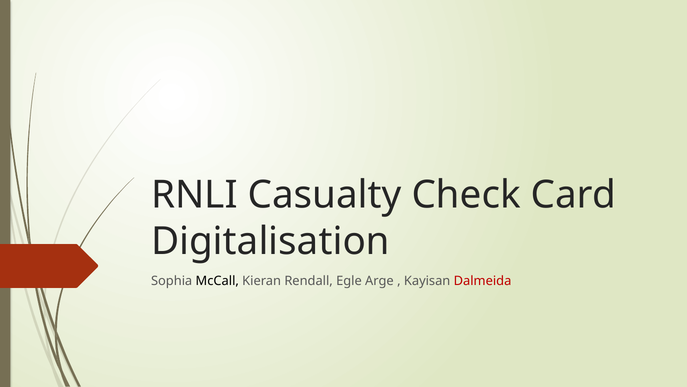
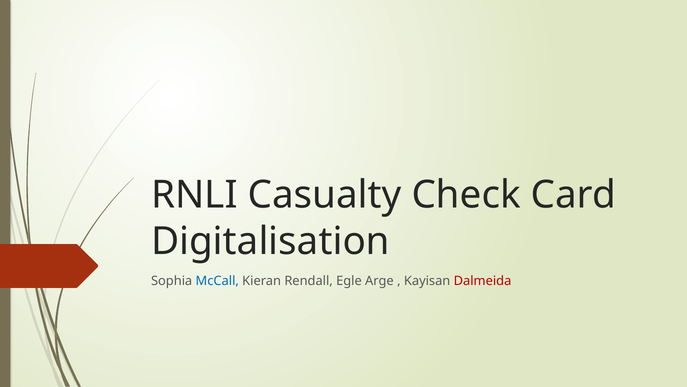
McCall colour: black -> blue (217, 280)
